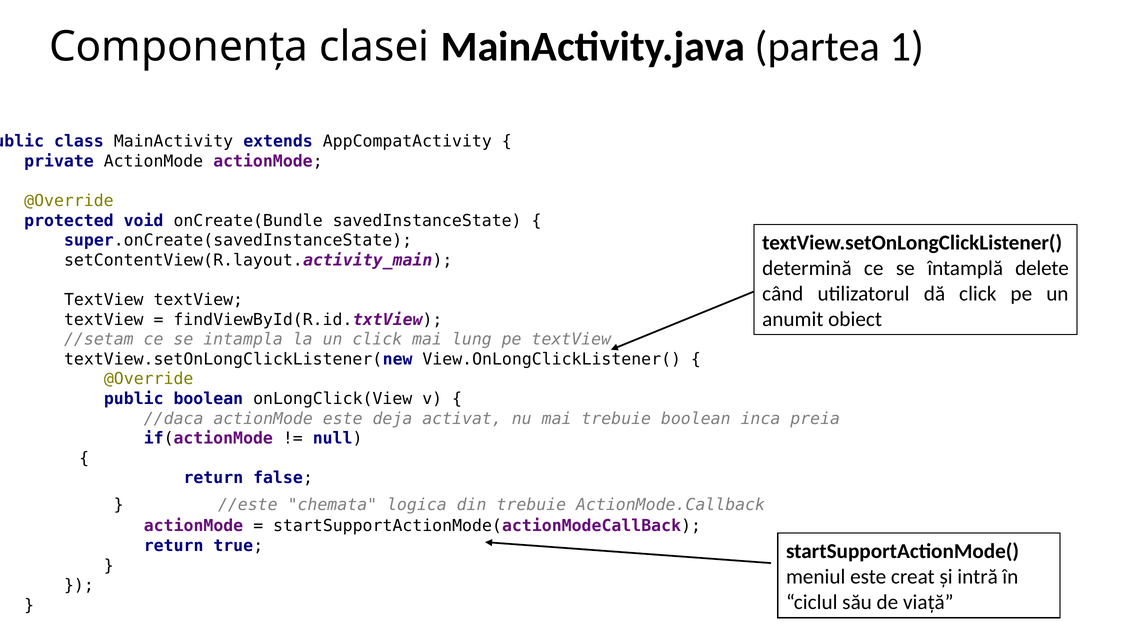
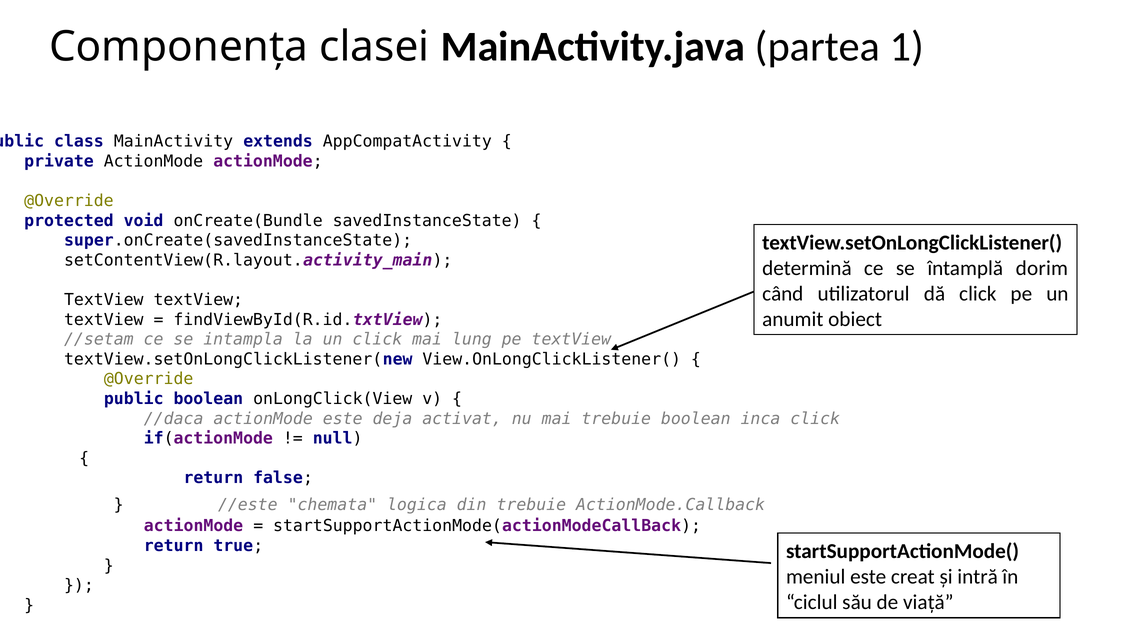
delete: delete -> dorim (1042, 268)
inca preia: preia -> click (815, 419)
